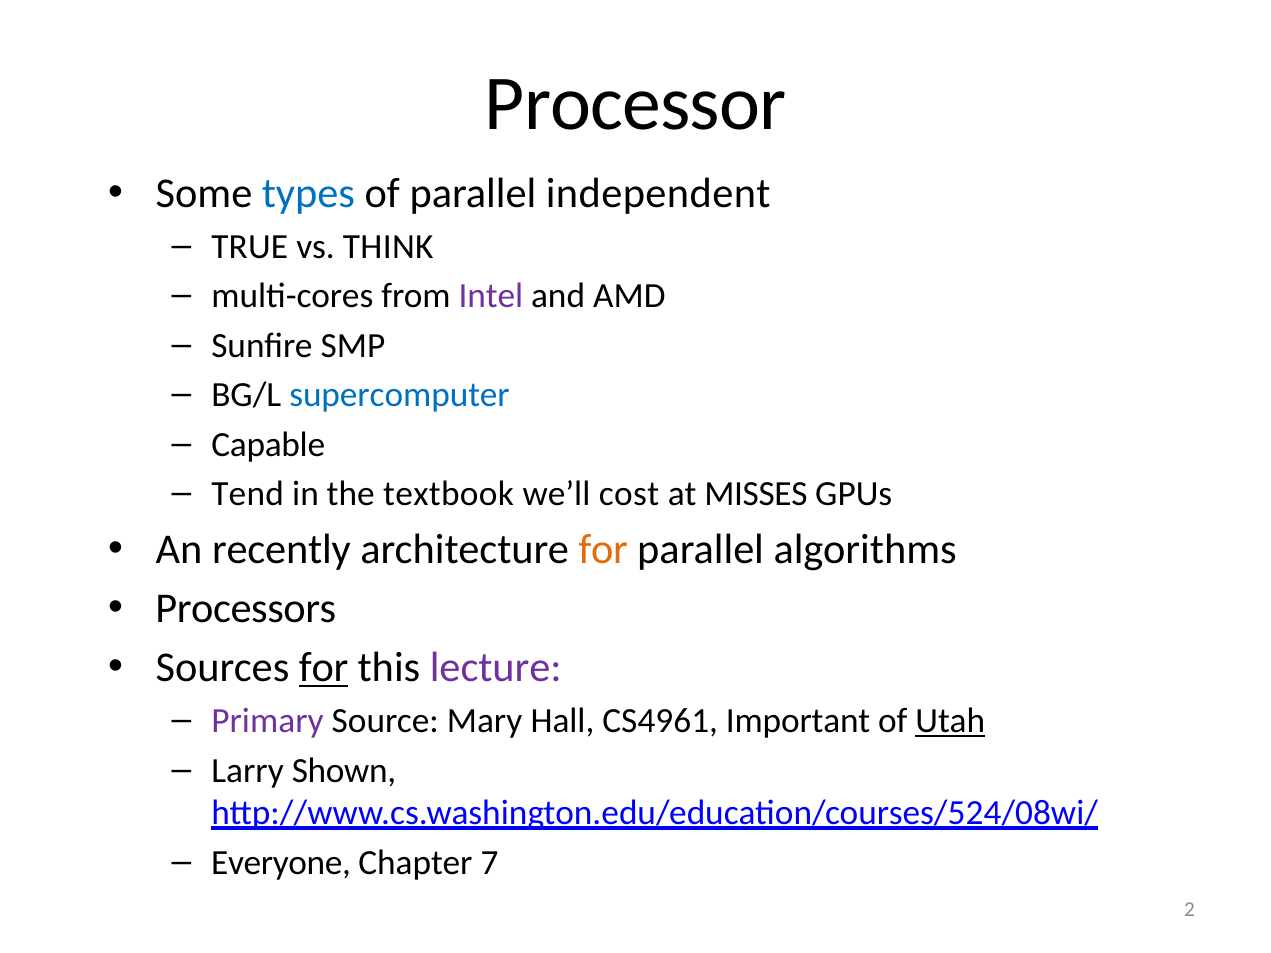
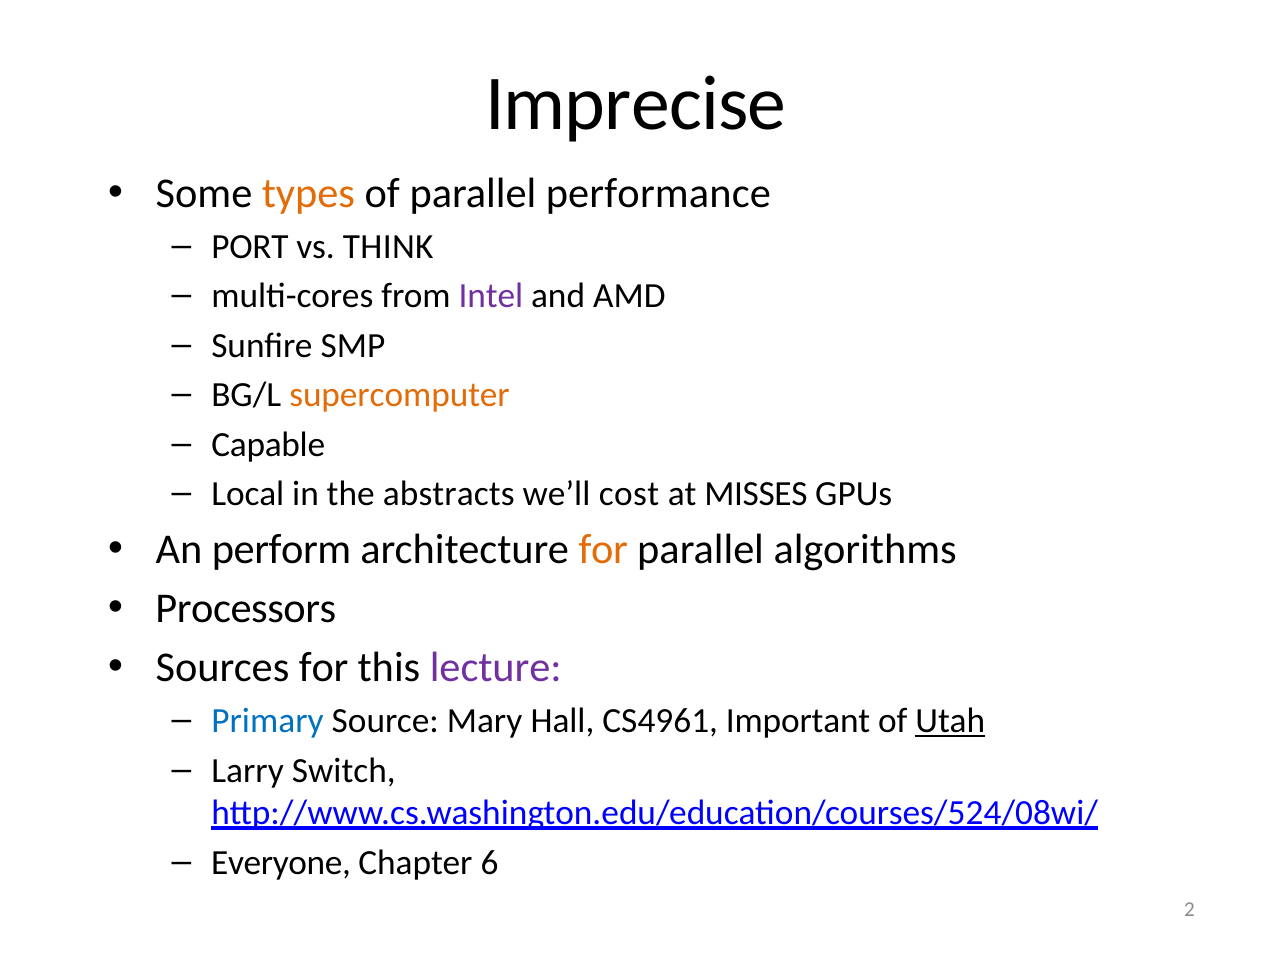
Processor: Processor -> Imprecise (636, 104)
types colour: blue -> orange (308, 194)
independent: independent -> performance (658, 194)
TRUE: TRUE -> PORT (250, 247)
supercomputer colour: blue -> orange (400, 395)
Tend: Tend -> Local (248, 494)
textbook: textbook -> abstracts (449, 494)
recently: recently -> perform (282, 550)
for underline: present -> none (324, 668)
Primary colour: purple -> blue (267, 721)
Shown: Shown -> Switch (344, 771)
7: 7 -> 6 (489, 863)
